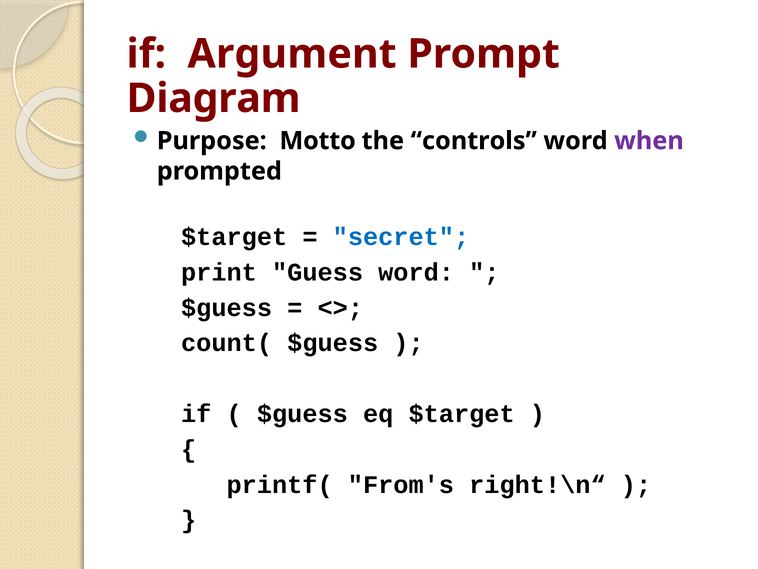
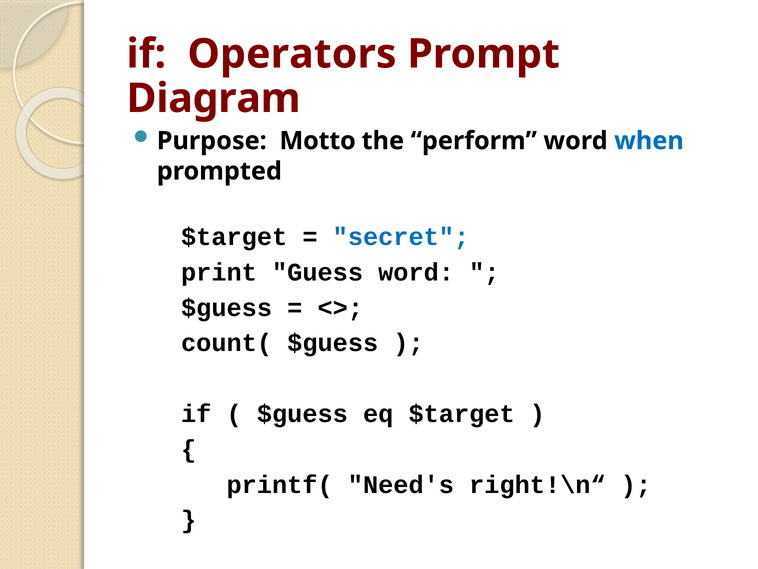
Argument: Argument -> Operators (292, 54)
controls: controls -> perform (474, 141)
when colour: purple -> blue (649, 141)
From's: From's -> Need's (401, 484)
